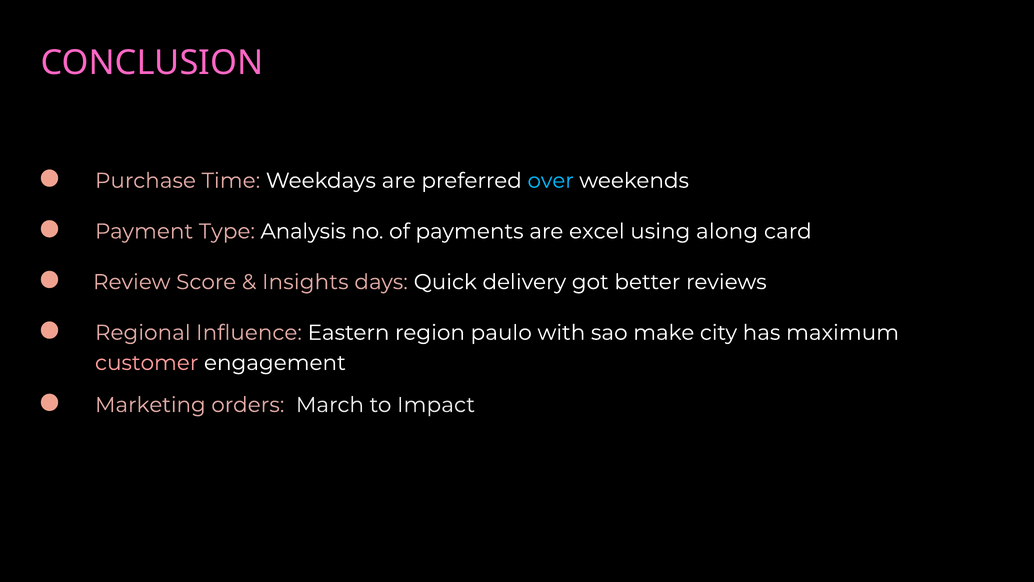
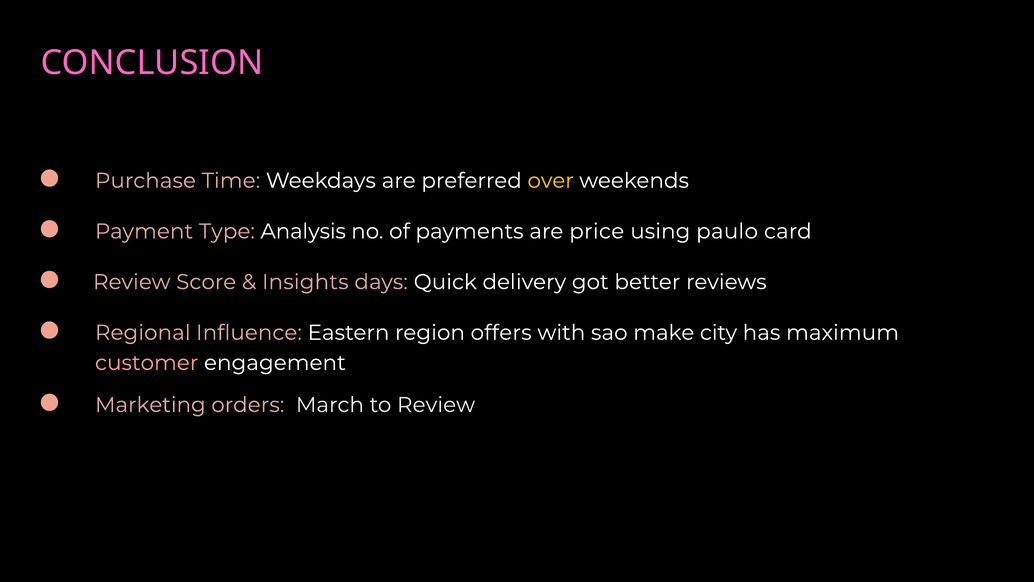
over colour: light blue -> yellow (551, 181)
excel: excel -> price (597, 231)
along: along -> paulo (727, 231)
paulo: paulo -> offers (501, 332)
to Impact: Impact -> Review (436, 405)
